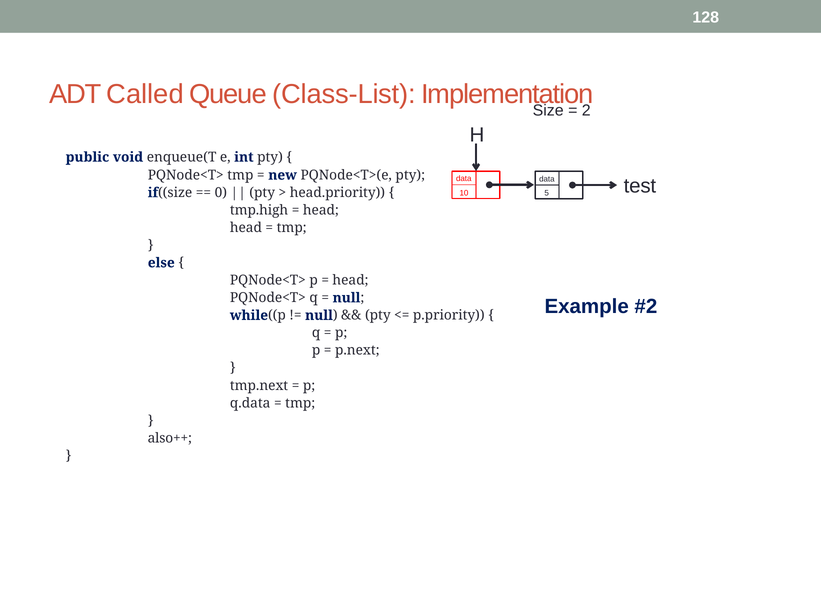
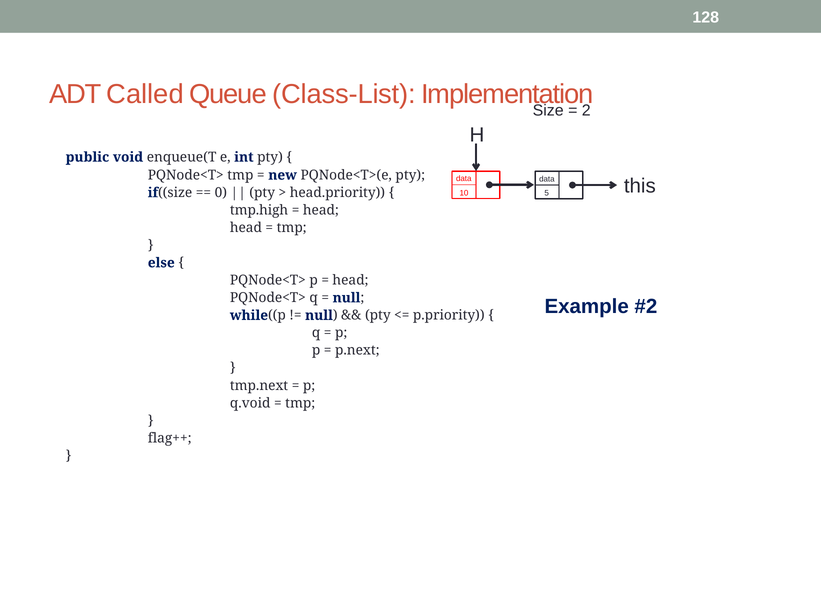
test: test -> this (640, 186)
q.data: q.data -> q.void (250, 403)
also++: also++ -> flag++ (170, 438)
